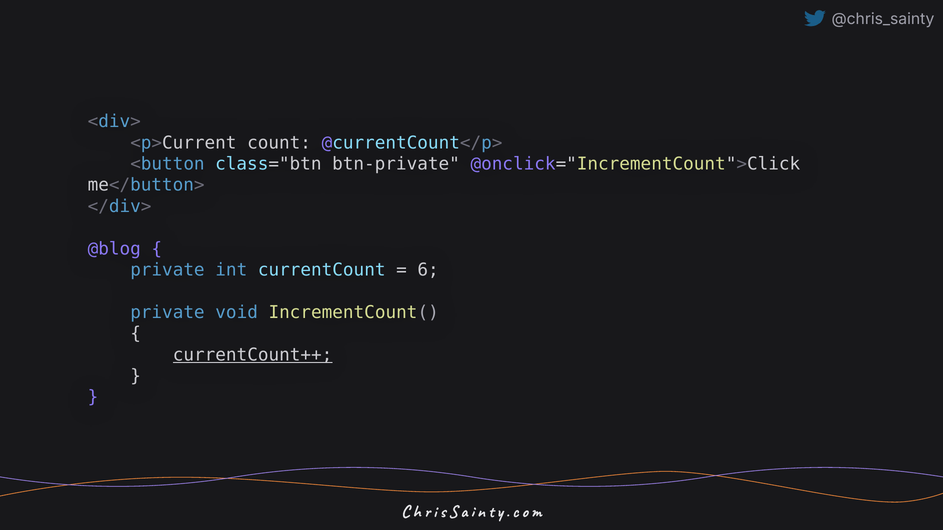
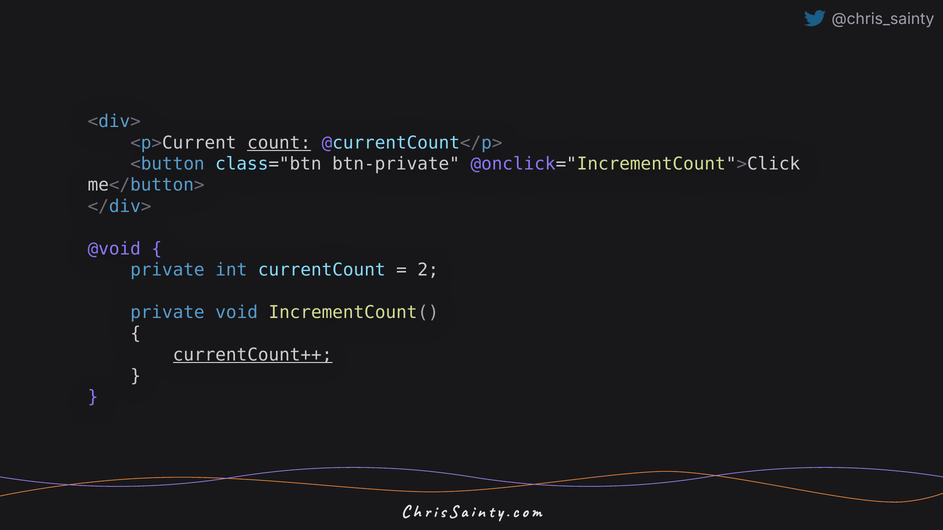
count underline: none -> present (279, 143)
@blog: @blog -> @void (114, 249)
6: 6 -> 2 (428, 270)
